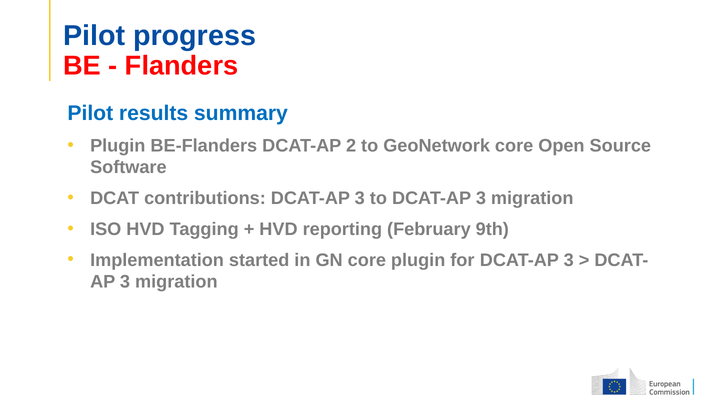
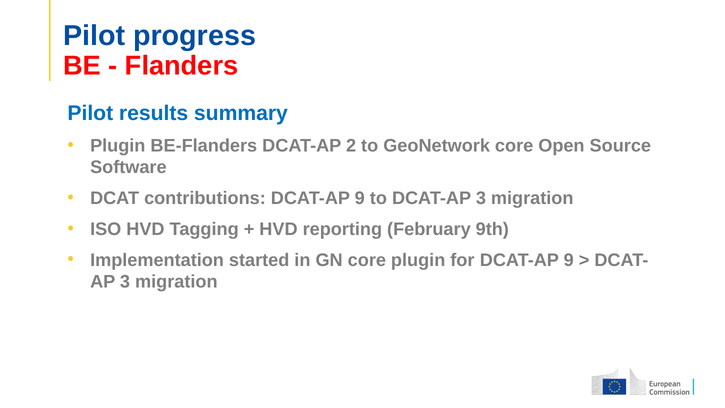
contributions DCAT-AP 3: 3 -> 9 (360, 198)
for DCAT-AP 3: 3 -> 9 (569, 260)
